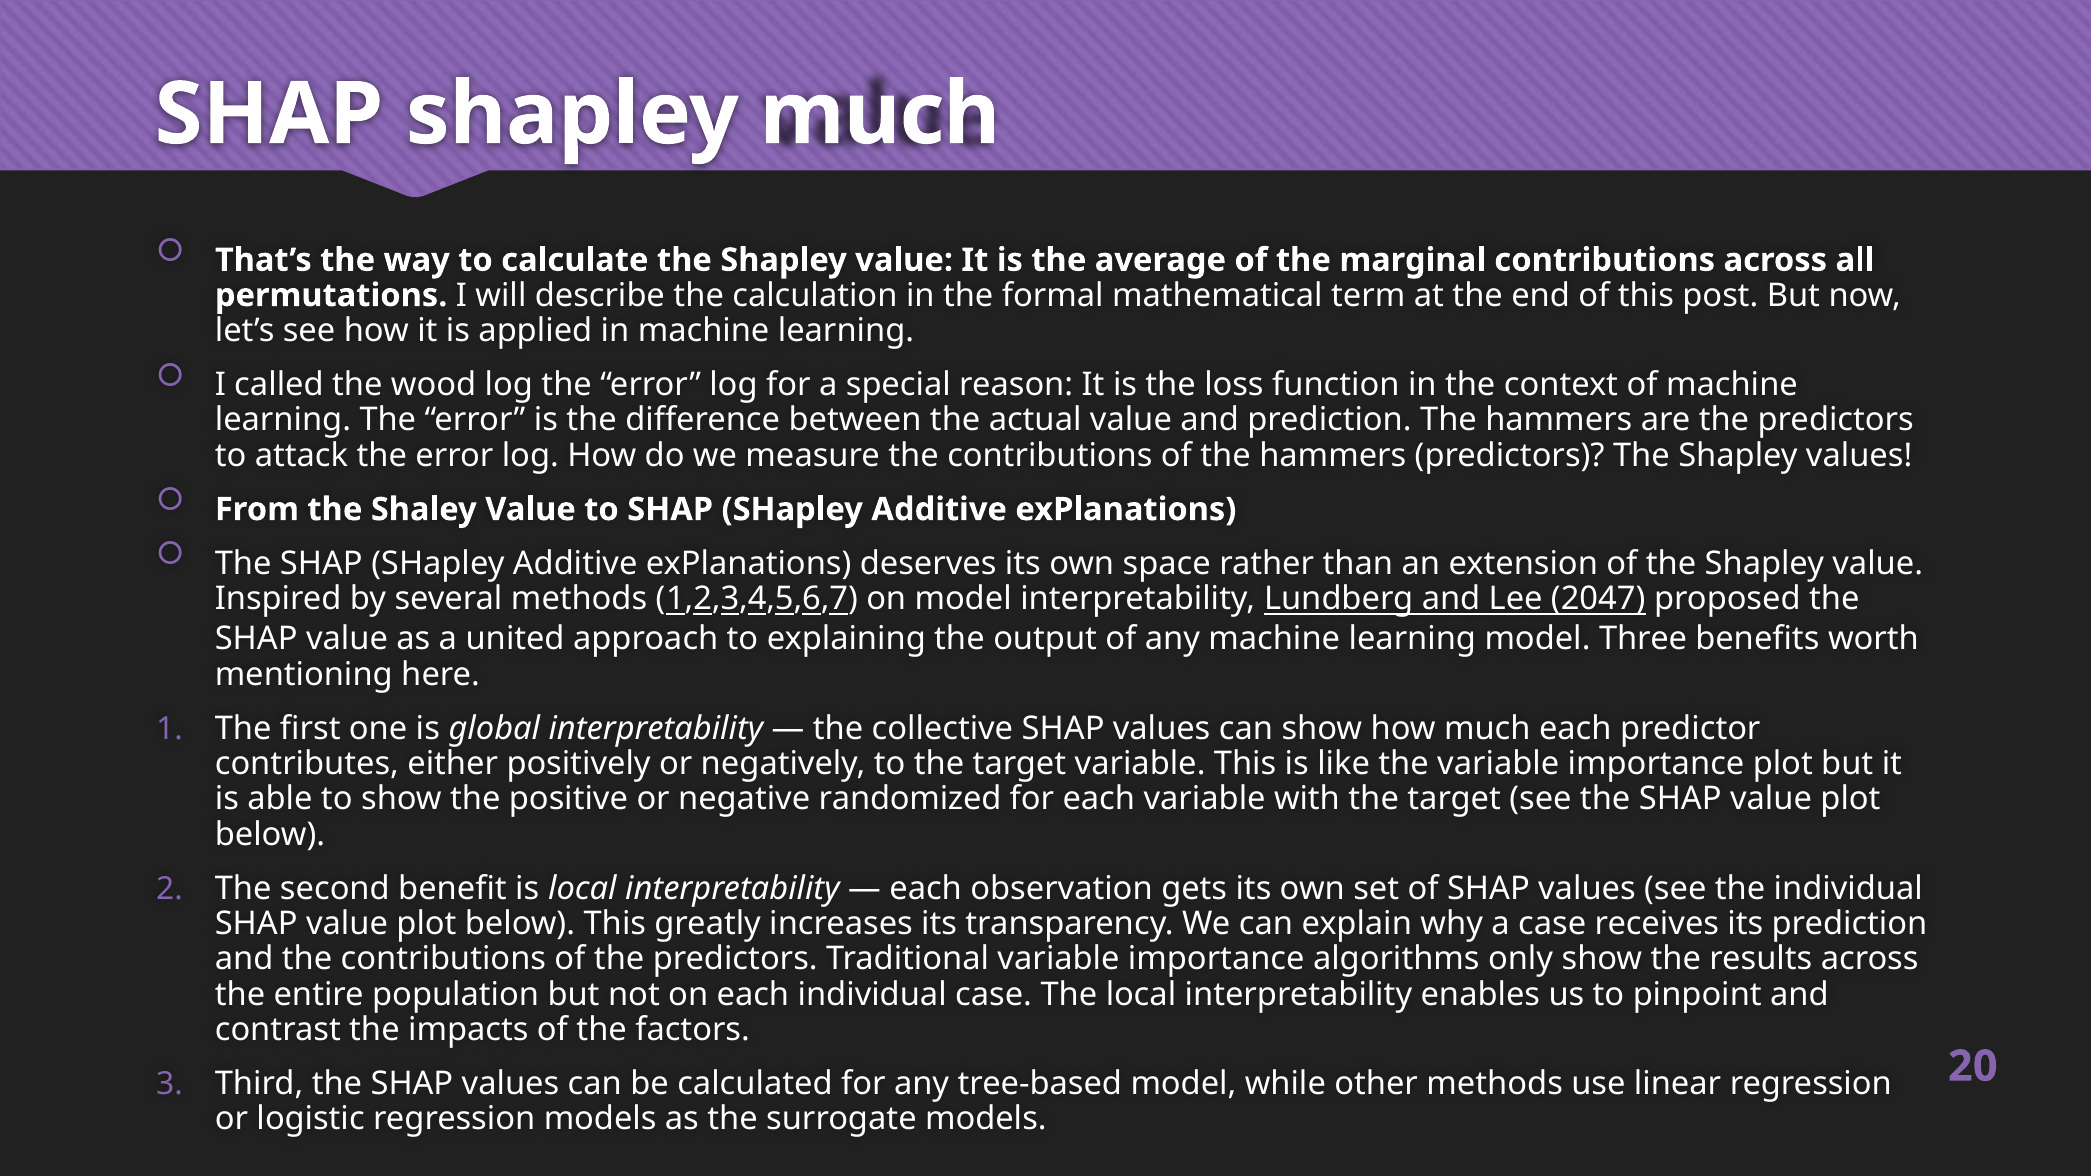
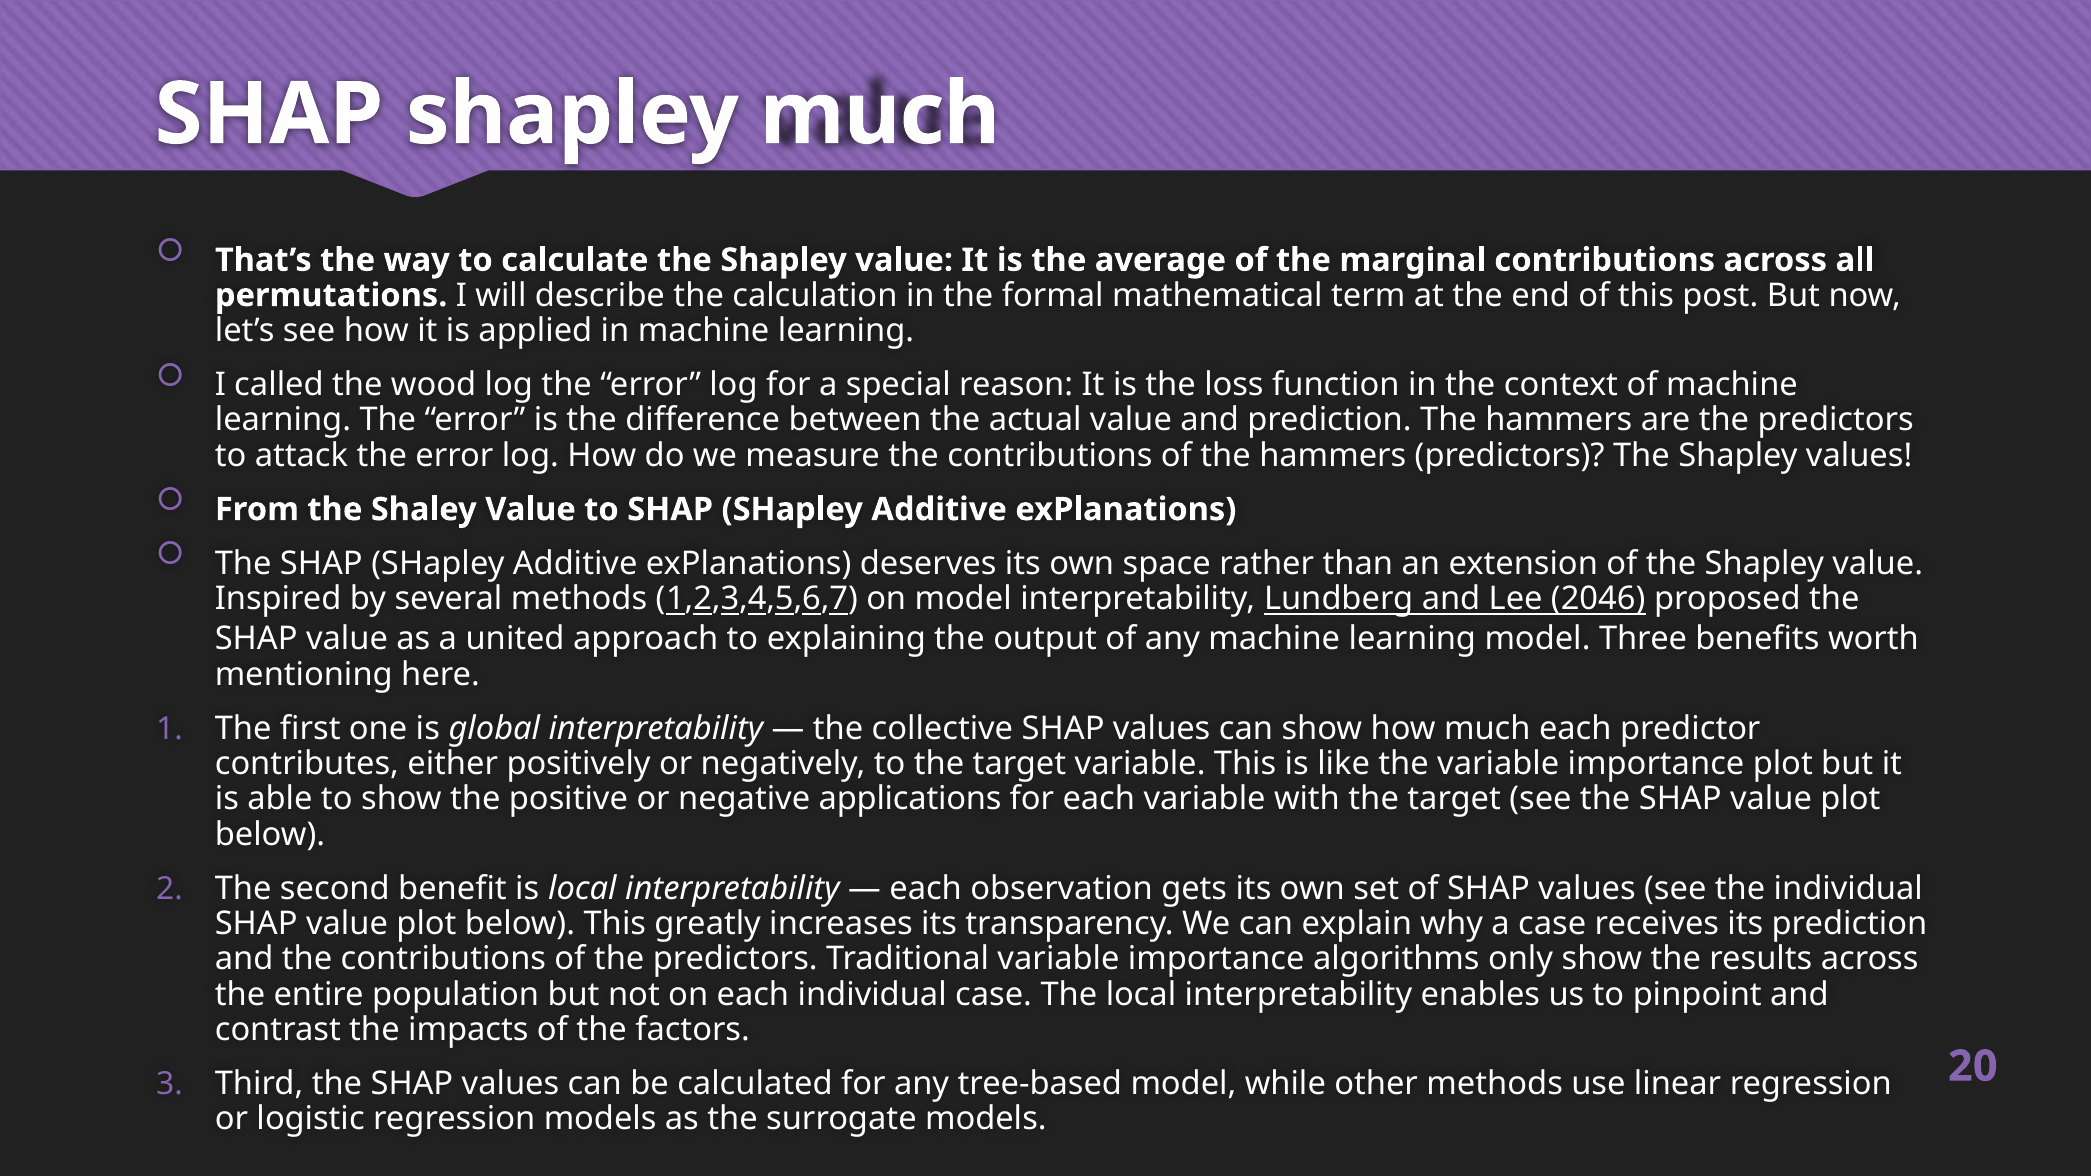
2047: 2047 -> 2046 (1598, 599)
randomized: randomized -> applications (910, 799)
